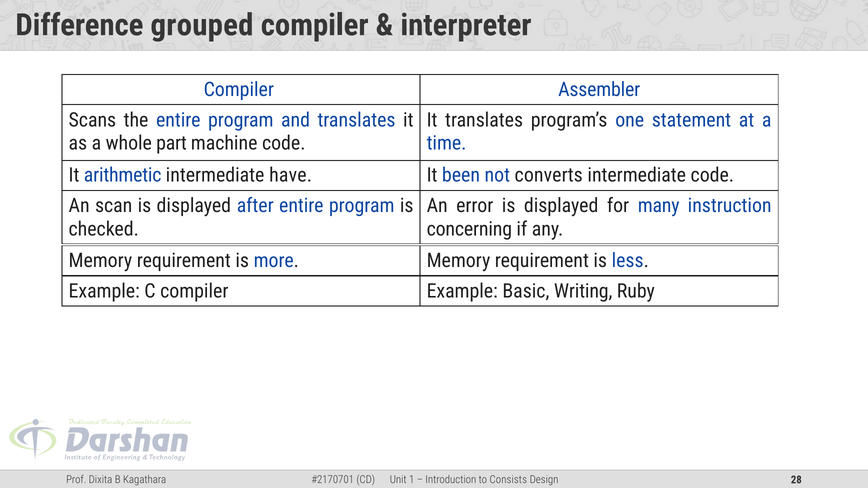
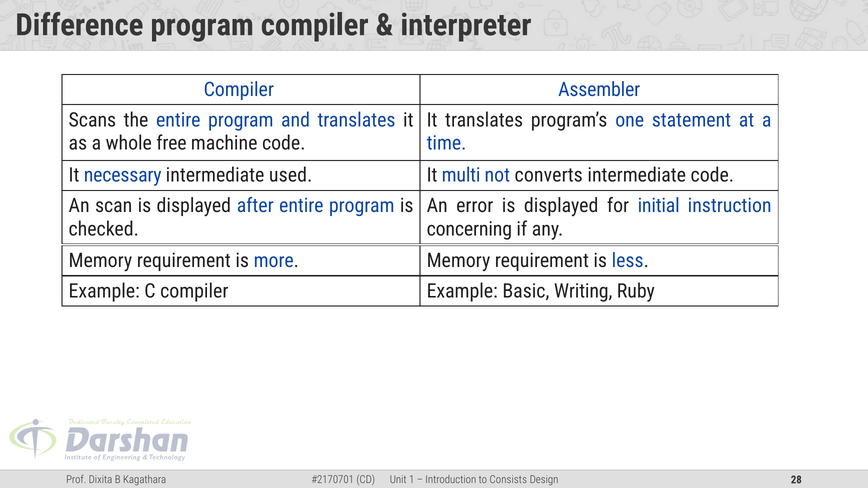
Difference grouped: grouped -> program (202, 25)
part: part -> free (171, 143)
arithmetic: arithmetic -> necessary (123, 176)
have: have -> used (291, 176)
been: been -> multi (461, 176)
many: many -> initial (659, 206)
